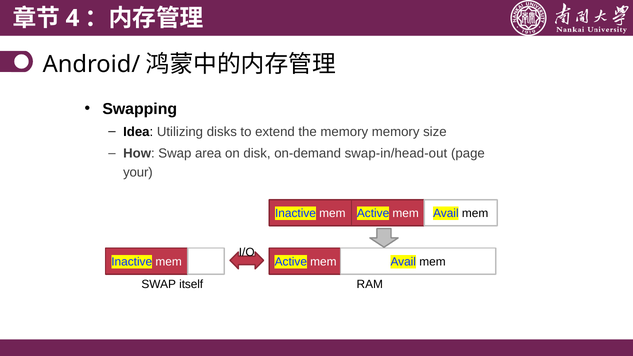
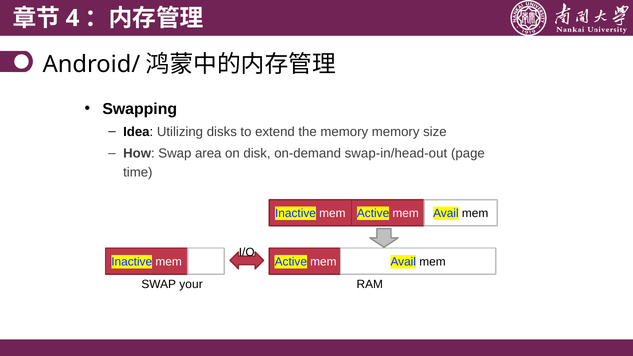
your: your -> time (138, 172)
itself: itself -> your (191, 284)
